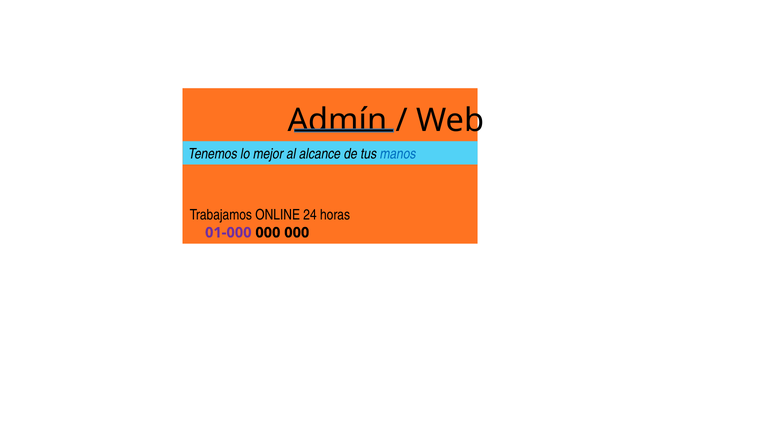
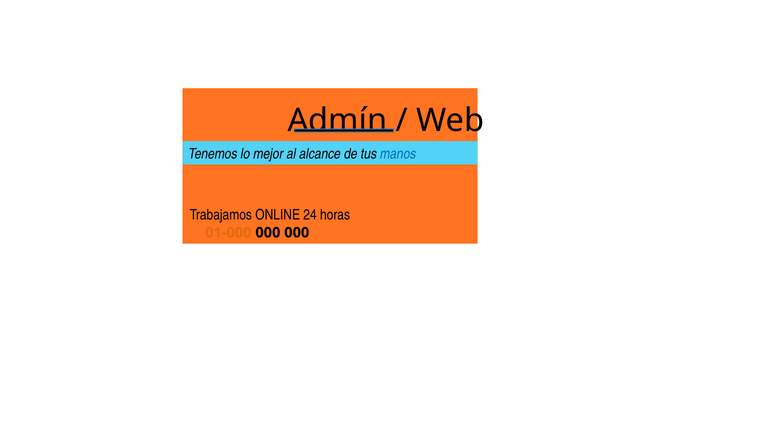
01-000 colour: purple -> orange (228, 233)
